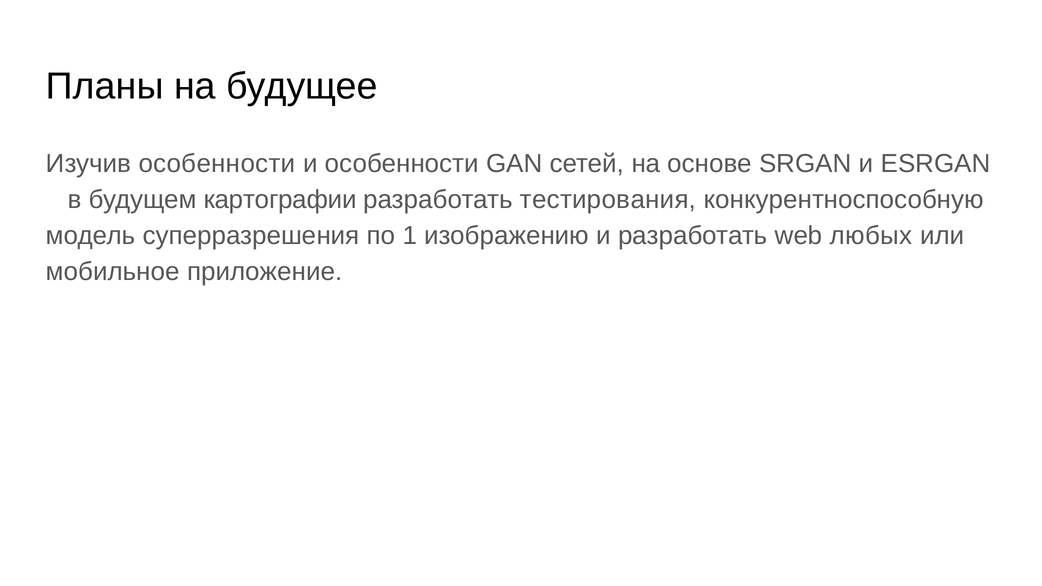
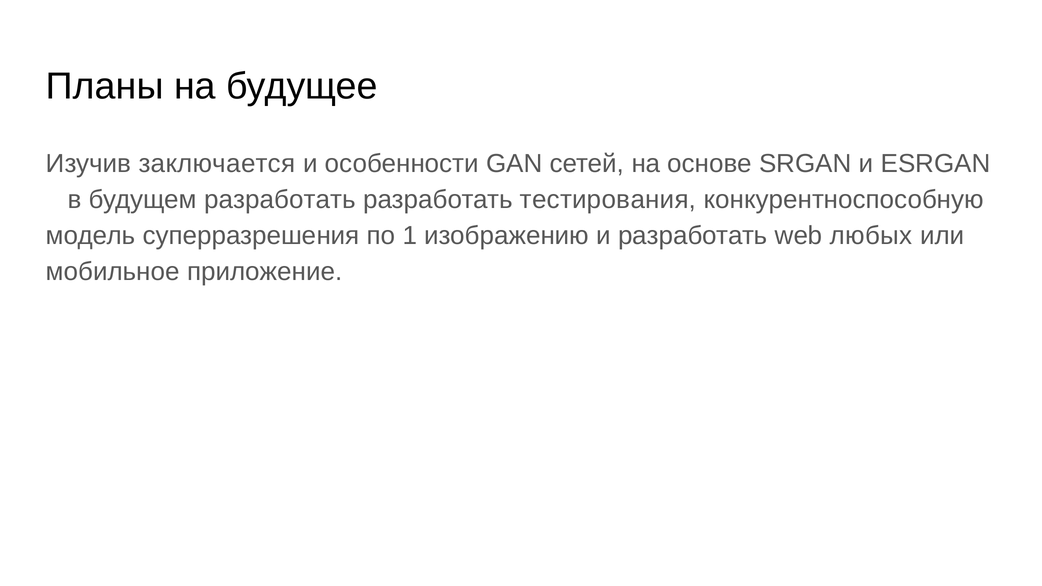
Изучив особенности: особенности -> заключается (217, 164)
будущем картографии: картографии -> разработать (280, 200)
